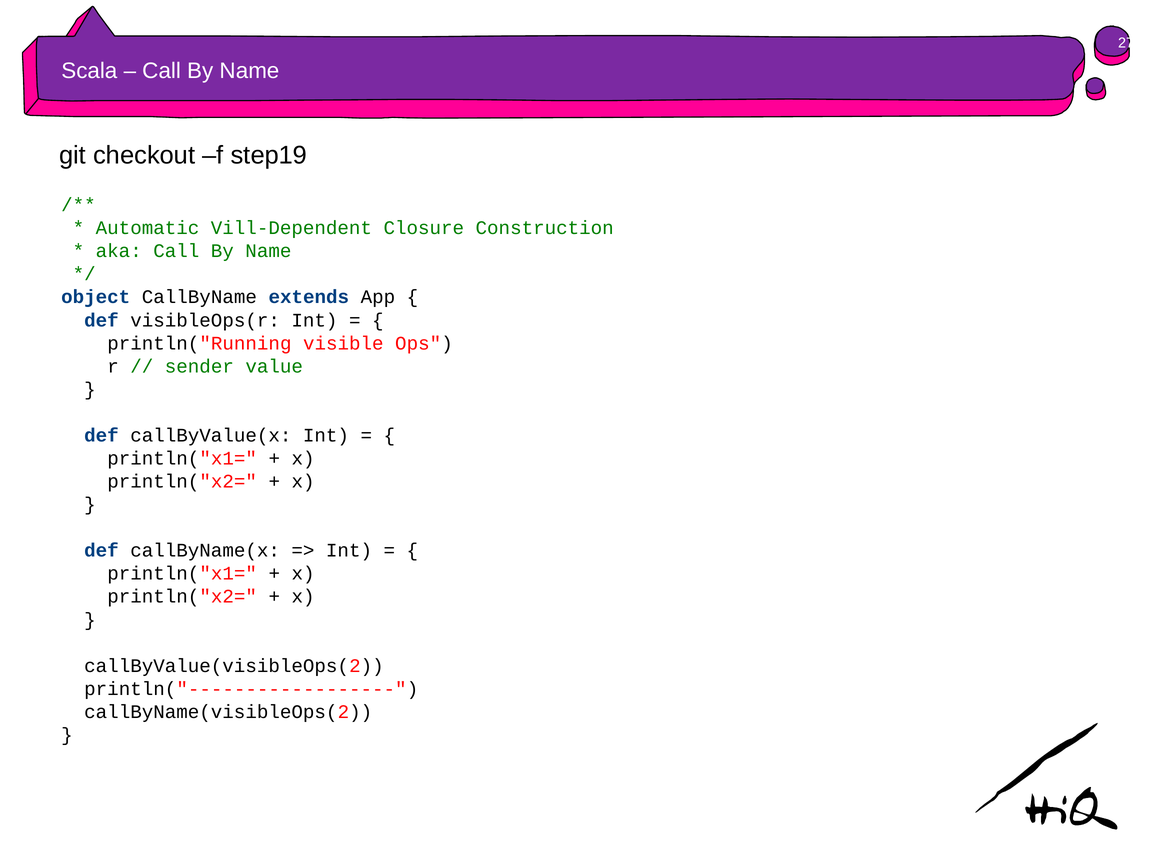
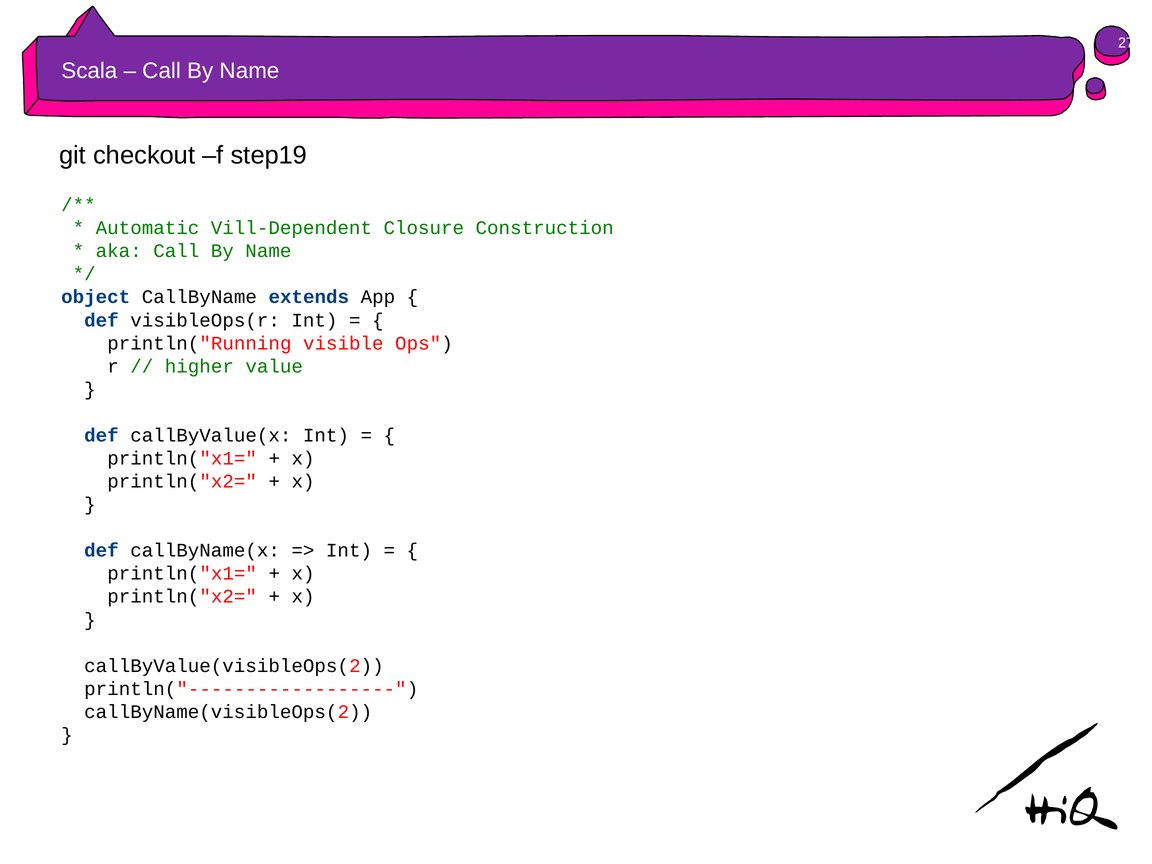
sender: sender -> higher (199, 366)
